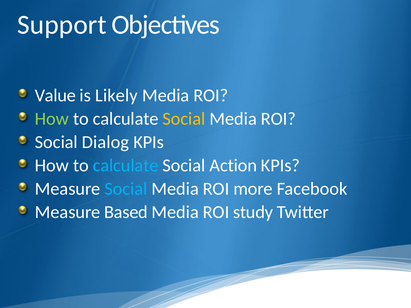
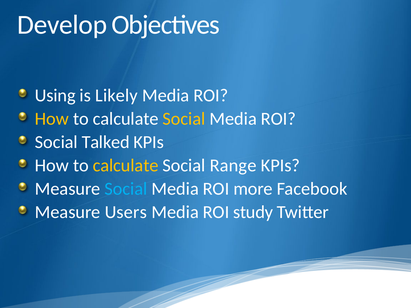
Support: Support -> Develop (62, 25)
Value: Value -> Using (55, 95)
How colour: light green -> yellow (52, 119)
Dialog: Dialog -> Talked (106, 142)
calculate colour: light blue -> yellow (126, 166)
Action: Action -> Range (233, 166)
Based: Based -> Users (126, 212)
